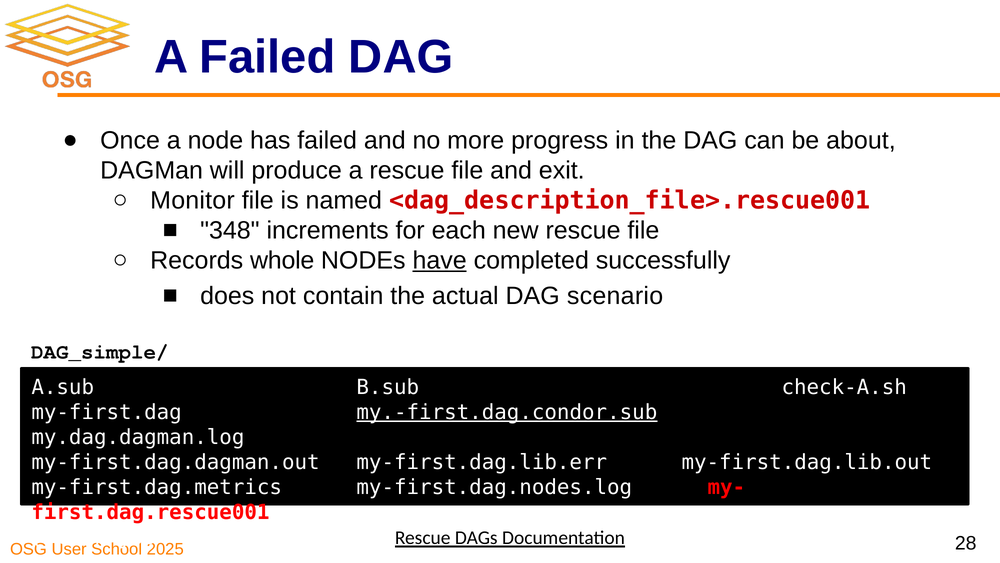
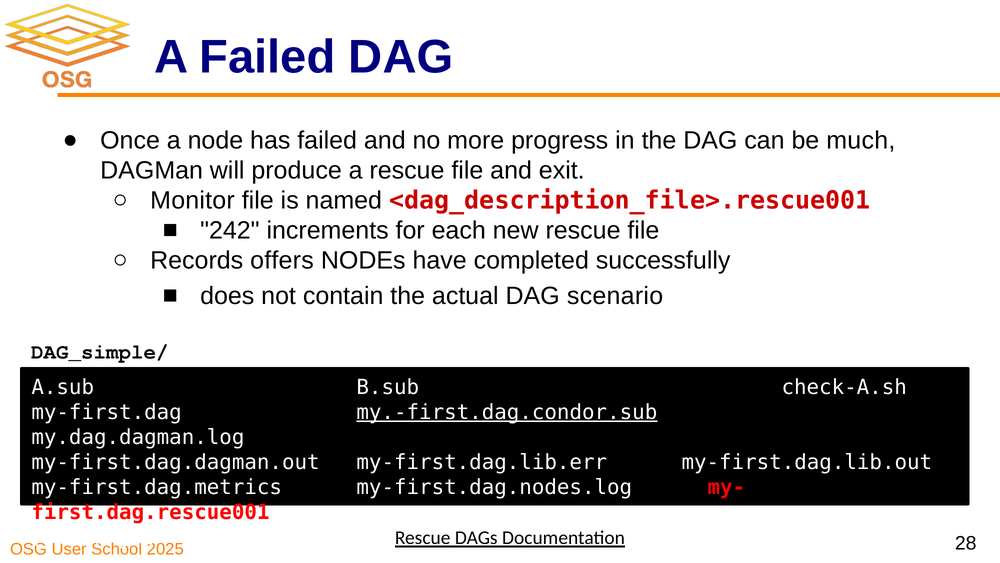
about: about -> much (861, 140)
348: 348 -> 242 (230, 230)
whole: whole -> offers (282, 260)
have underline: present -> none (440, 260)
